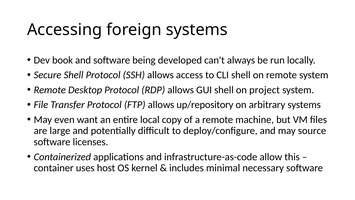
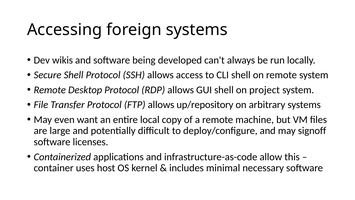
book: book -> wikis (63, 60)
source: source -> signoff (312, 131)
